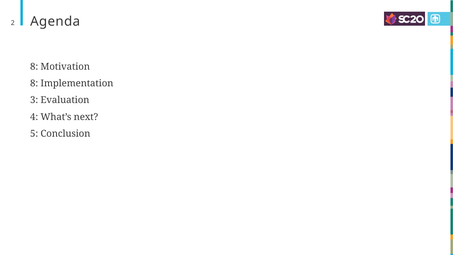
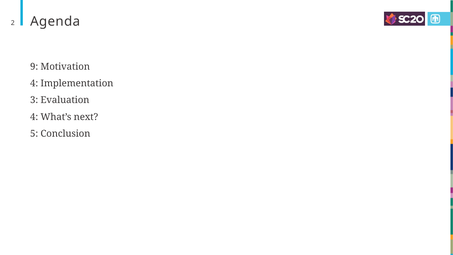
8: 8 -> 9 (34, 67)
8: 8 -> 4 (34, 83)
